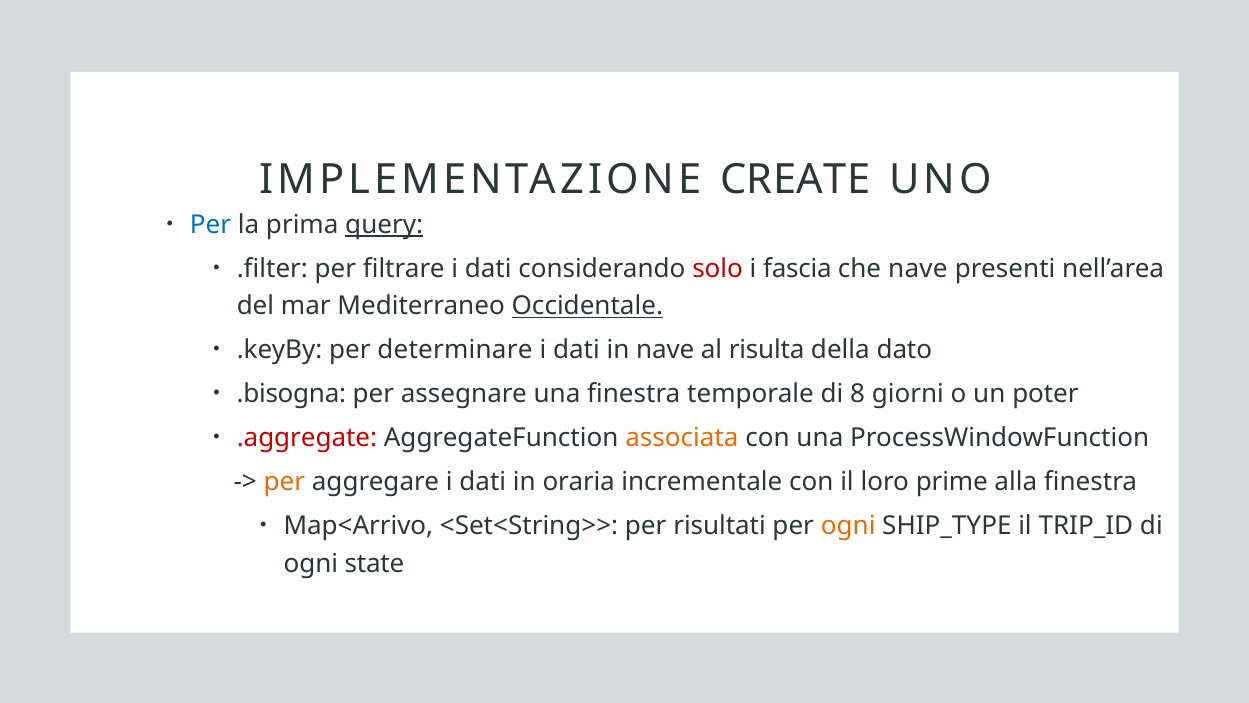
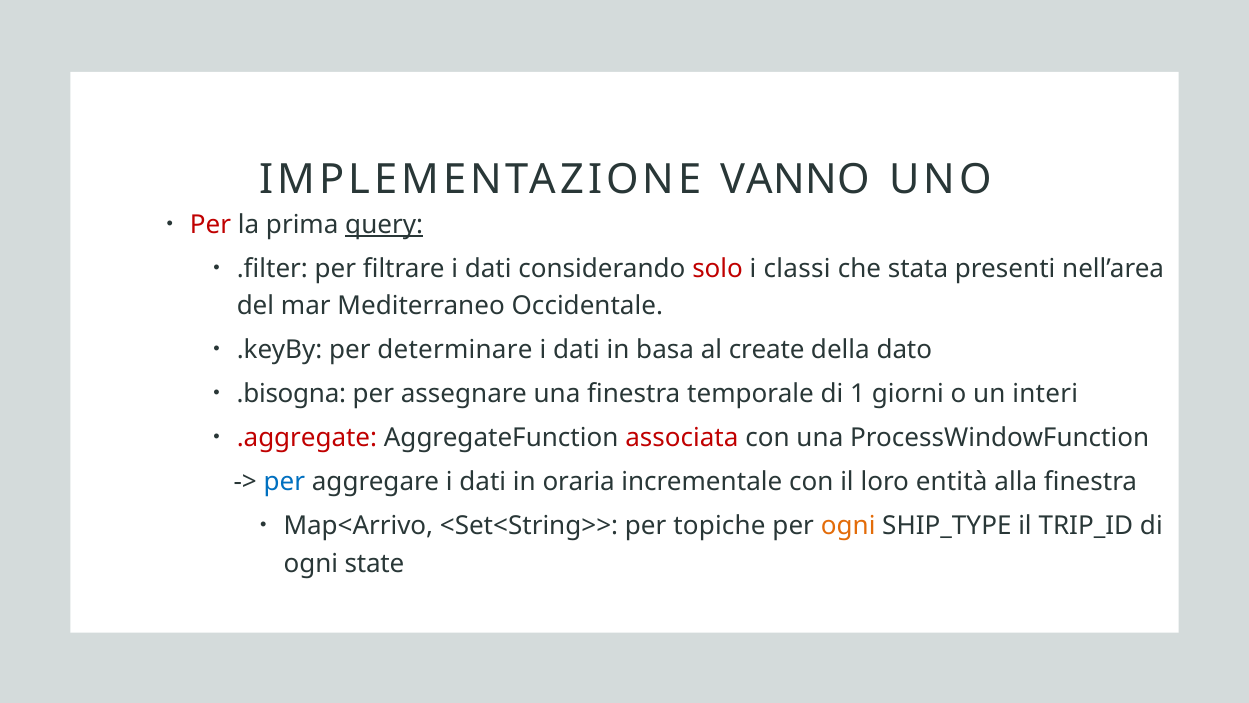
CREATE: CREATE -> VANNO (795, 179)
Per colour: blue -> red (211, 225)
fascia: fascia -> classi (797, 269)
che nave: nave -> stata (918, 269)
Occidentale underline: present -> none (587, 306)
in nave: nave -> basa (665, 350)
risulta: risulta -> create (767, 350)
8: 8 -> 1 (858, 394)
poter: poter -> interi (1045, 394)
associata colour: orange -> red (682, 438)
per colour: orange -> blue (284, 482)
prime: prime -> entità (952, 482)
risultati: risultati -> topiche (719, 526)
